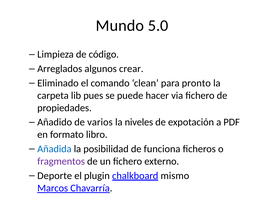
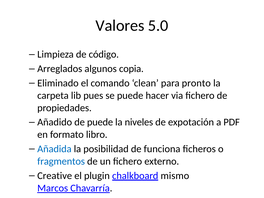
Mundo: Mundo -> Valores (120, 26)
algunos crear: crear -> copia (131, 69)
de varios: varios -> puede (100, 122)
fragmentos colour: purple -> blue (61, 161)
Deporte: Deporte -> Creative (55, 176)
